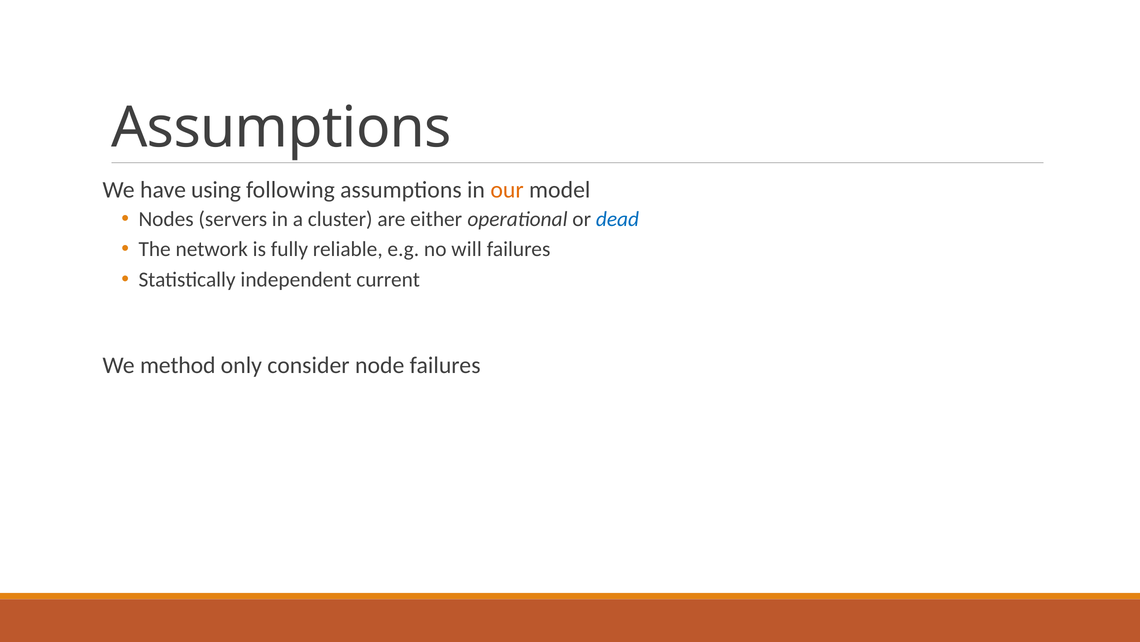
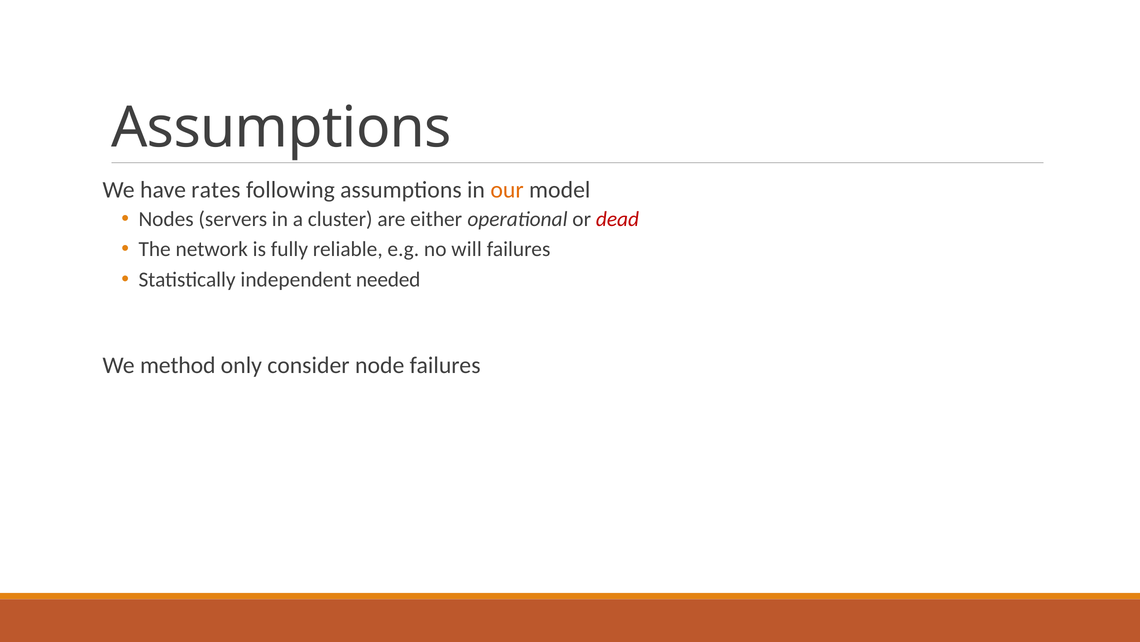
using: using -> rates (216, 190)
dead colour: blue -> red (617, 219)
current: current -> needed (388, 279)
